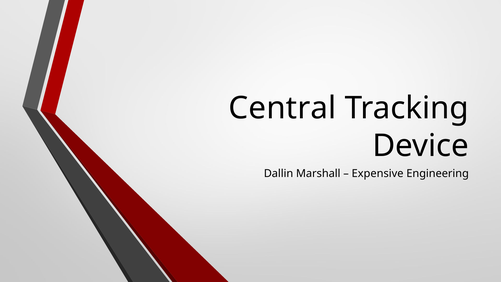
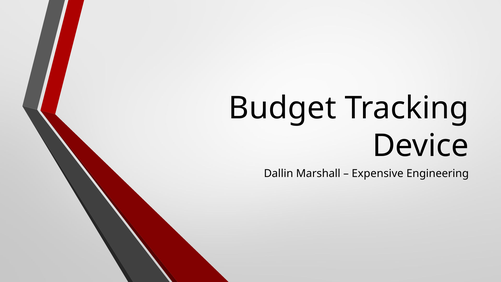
Central: Central -> Budget (282, 108)
